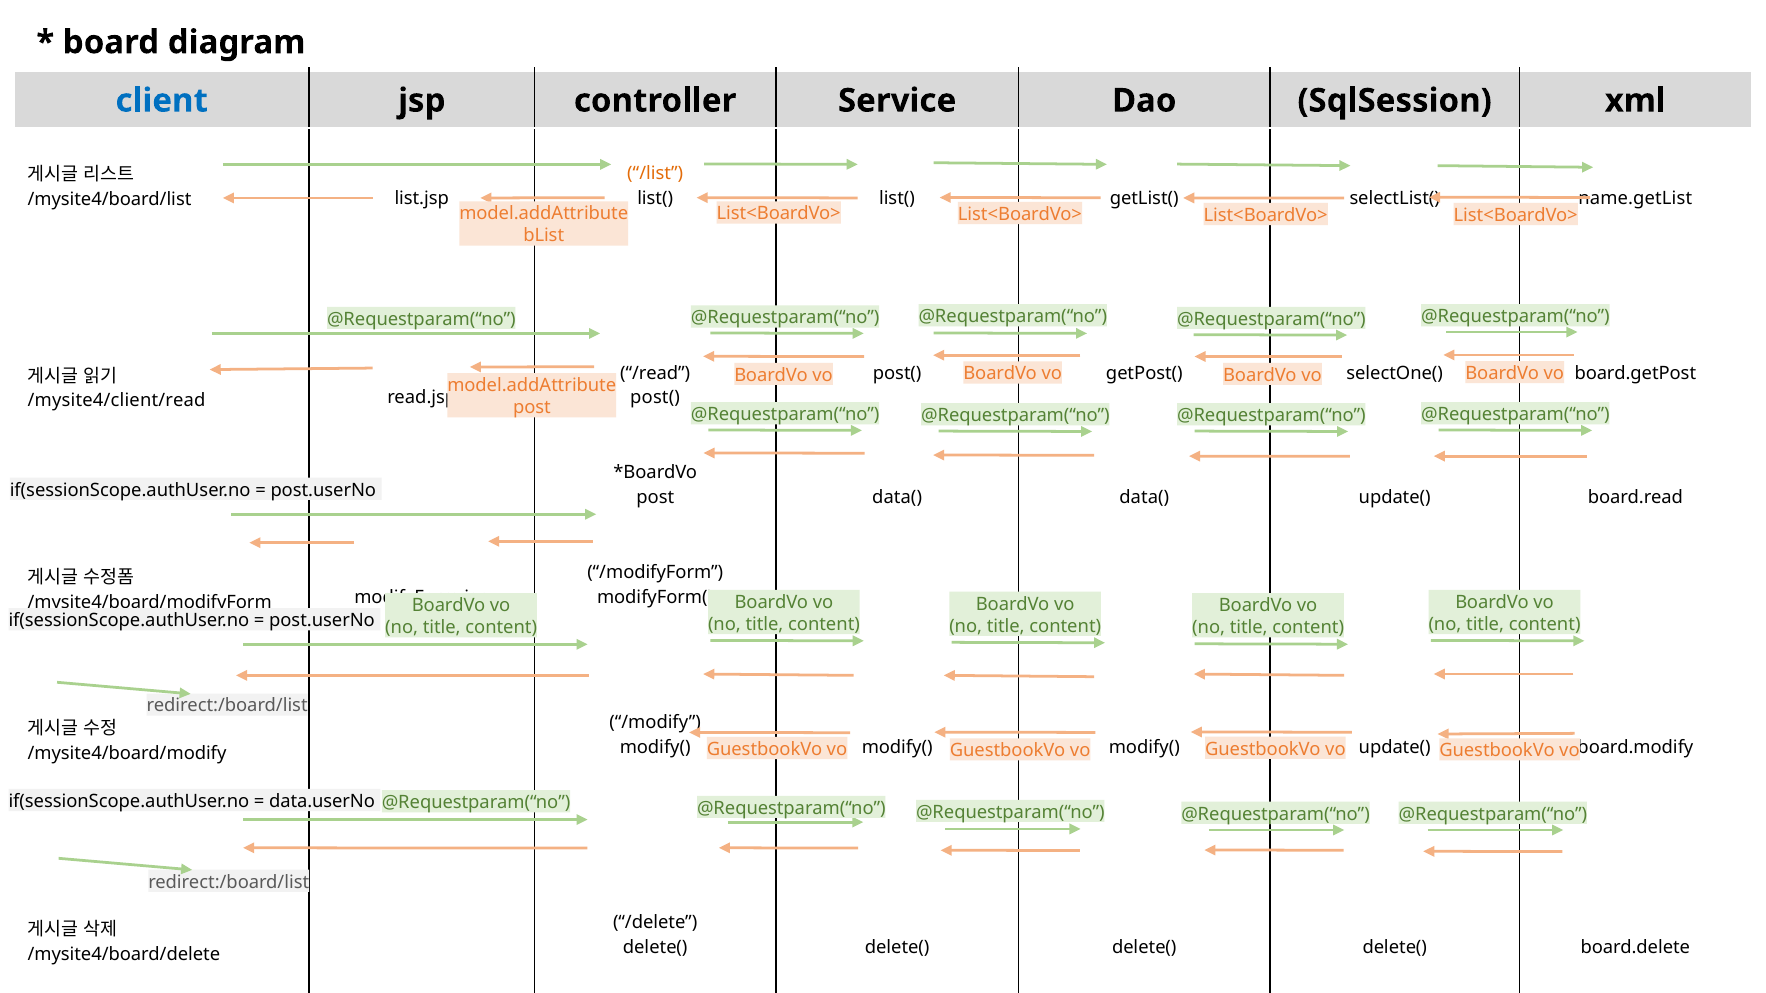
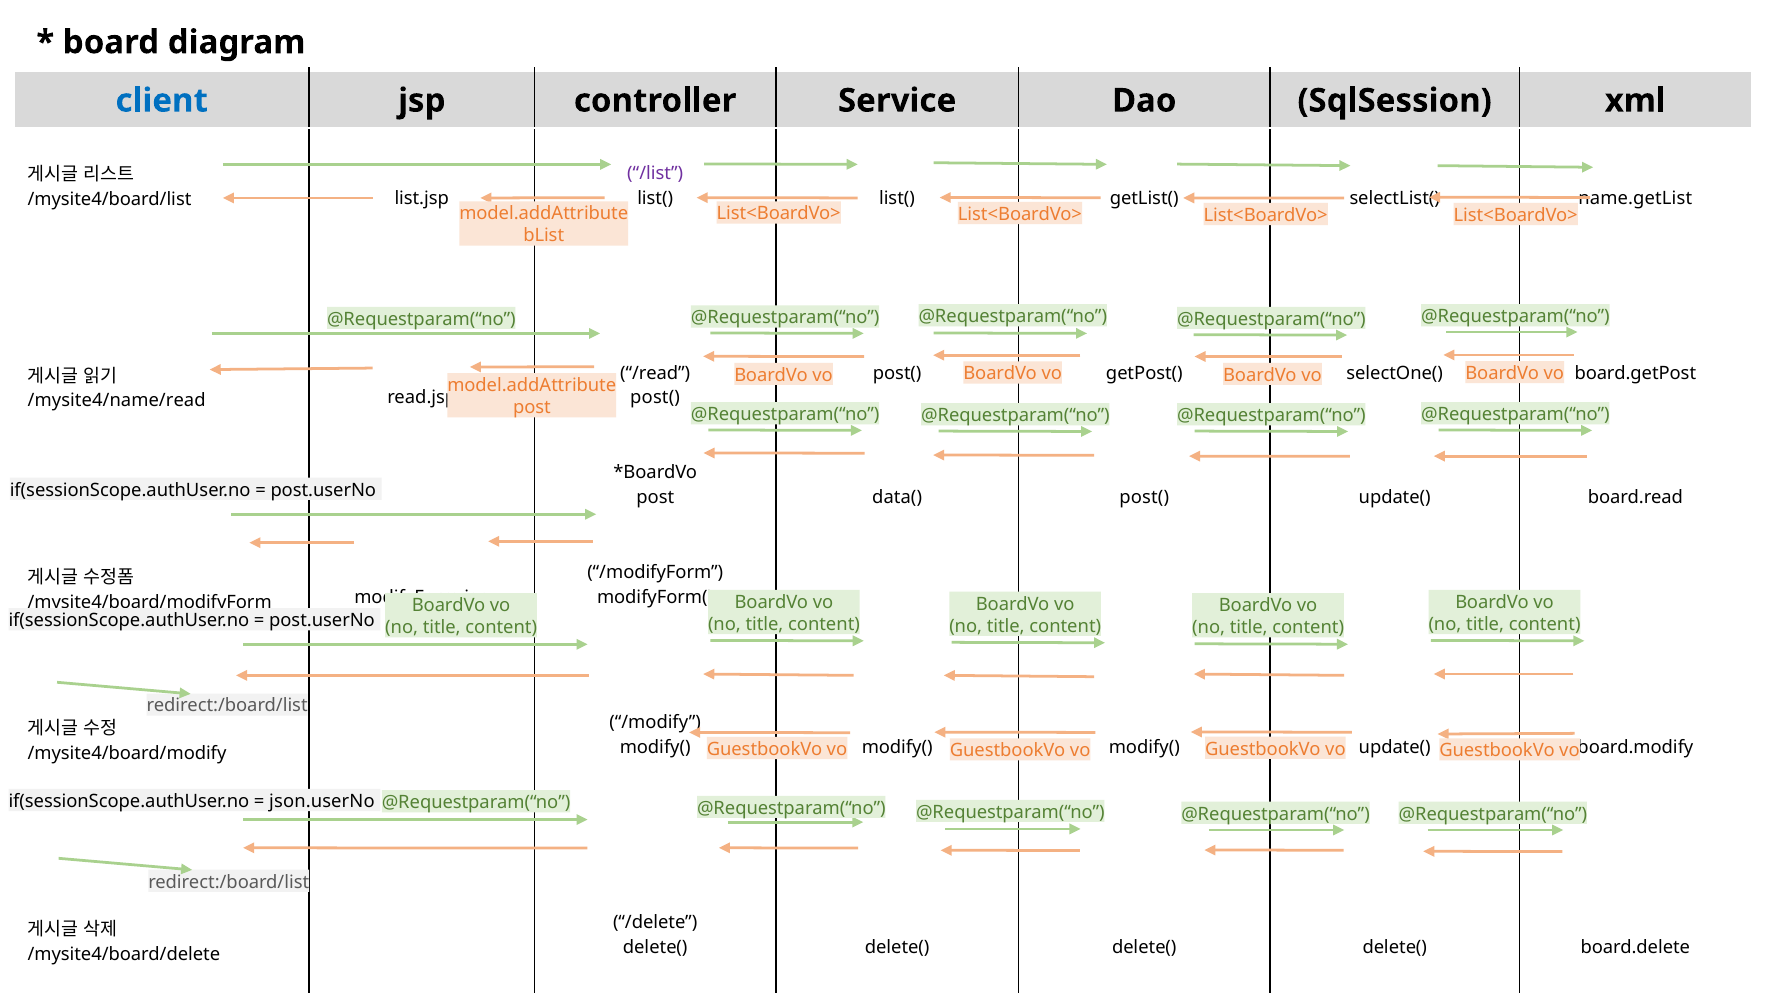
/list colour: orange -> purple (655, 173)
/mysite4/client/read: /mysite4/client/read -> /mysite4/name/read (117, 401)
data(: data( -> post( (1144, 498)
data.userNo: data.userNo -> json.userNo (322, 801)
